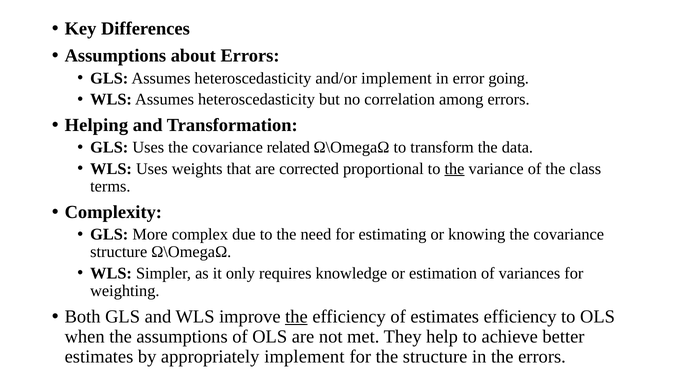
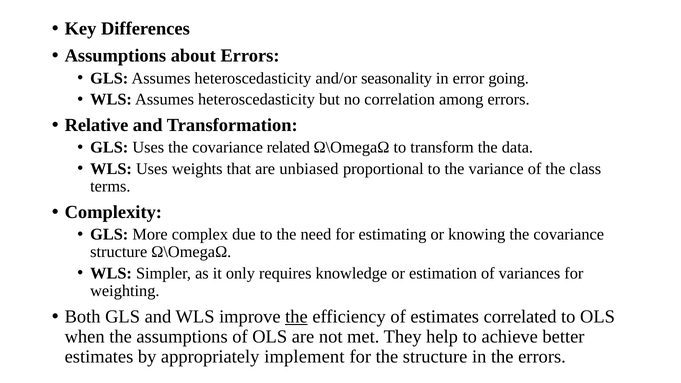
and/or implement: implement -> seasonality (397, 78)
Helping: Helping -> Relative (97, 125)
corrected: corrected -> unbiased (309, 169)
the underline: present -> none (454, 169)
estimates efficiency: efficiency -> correlated (520, 317)
